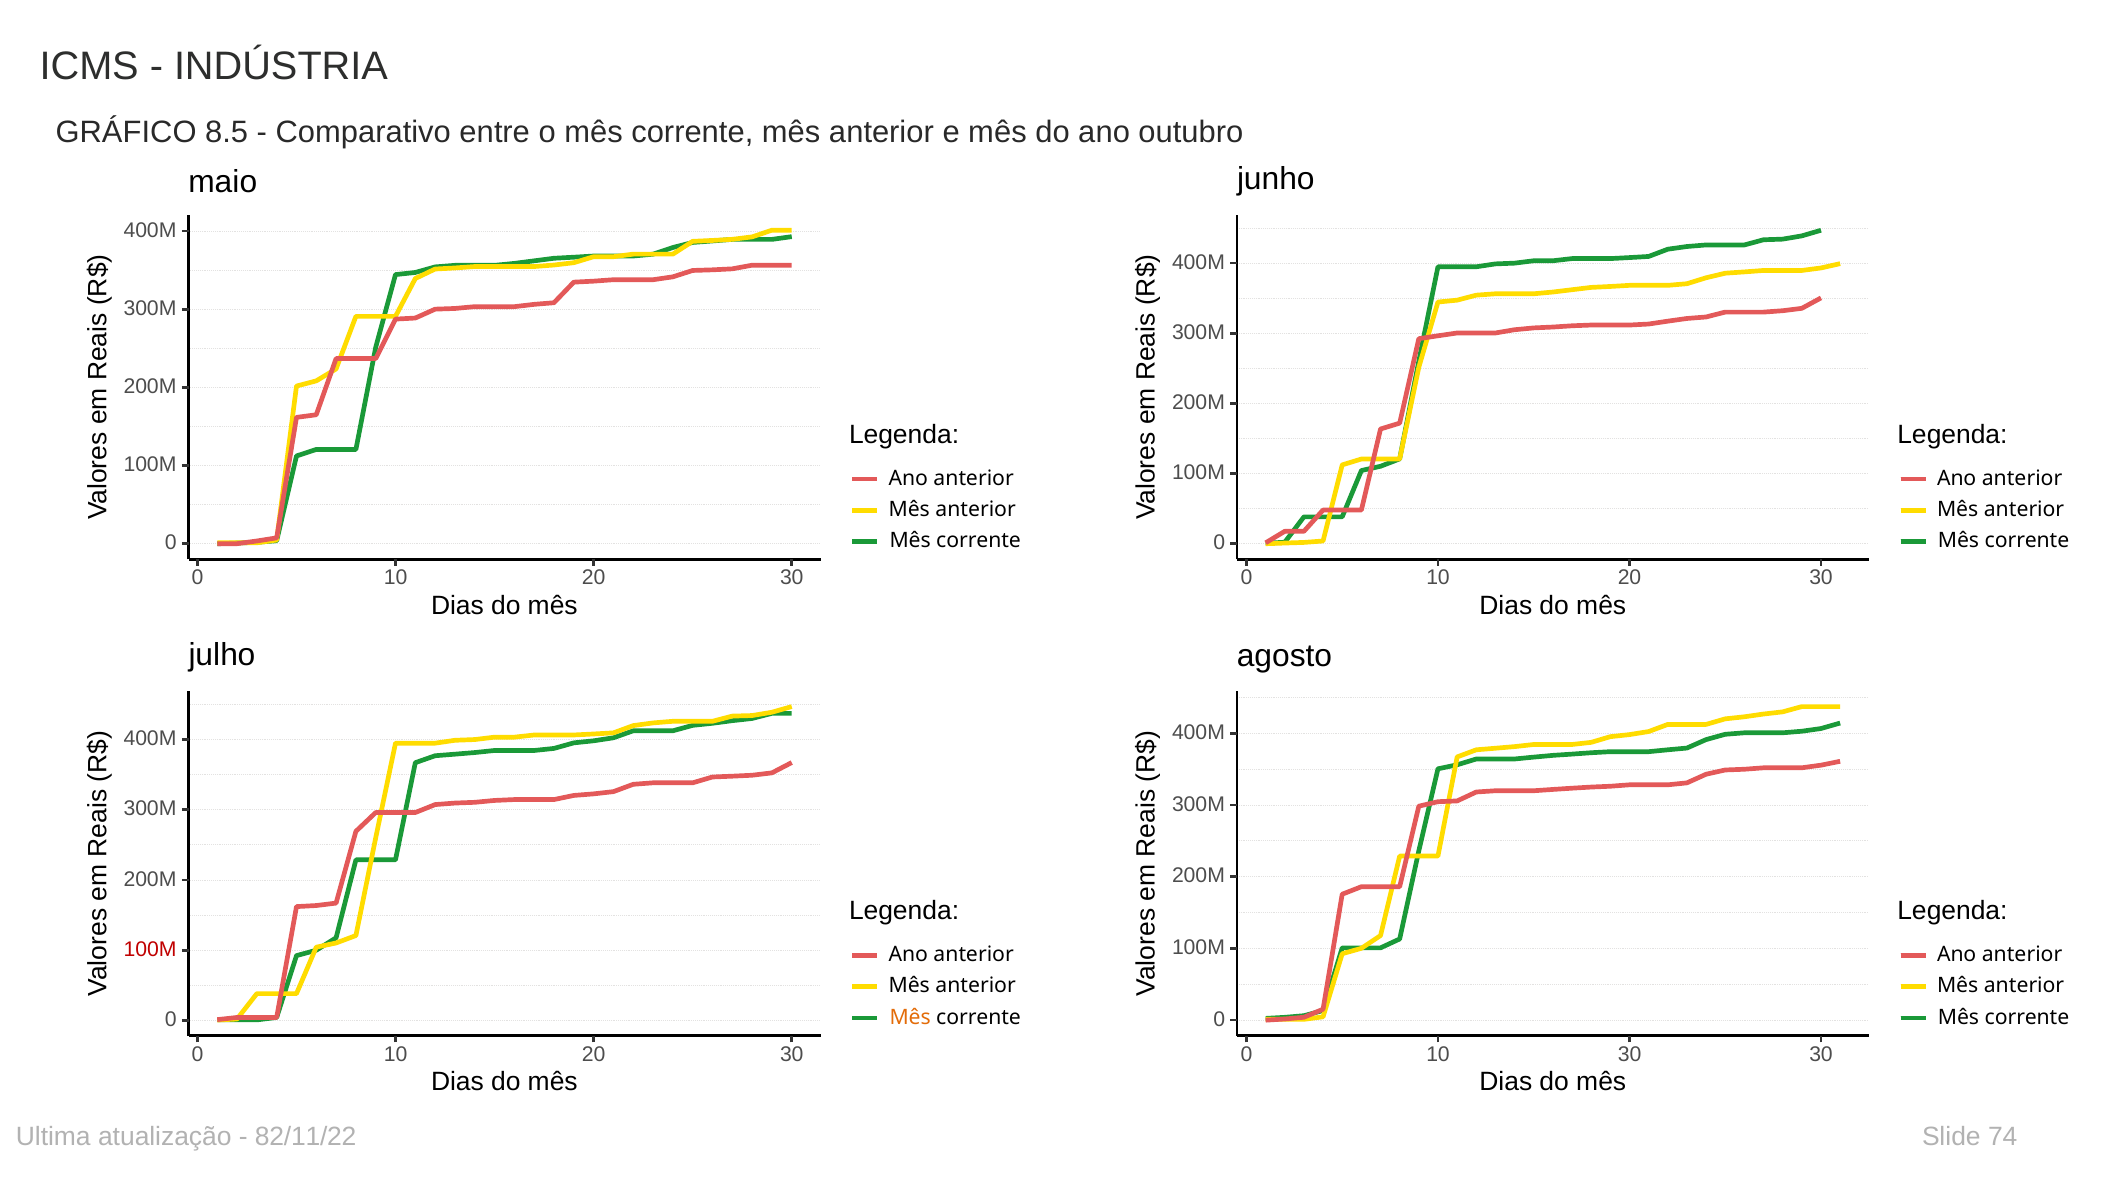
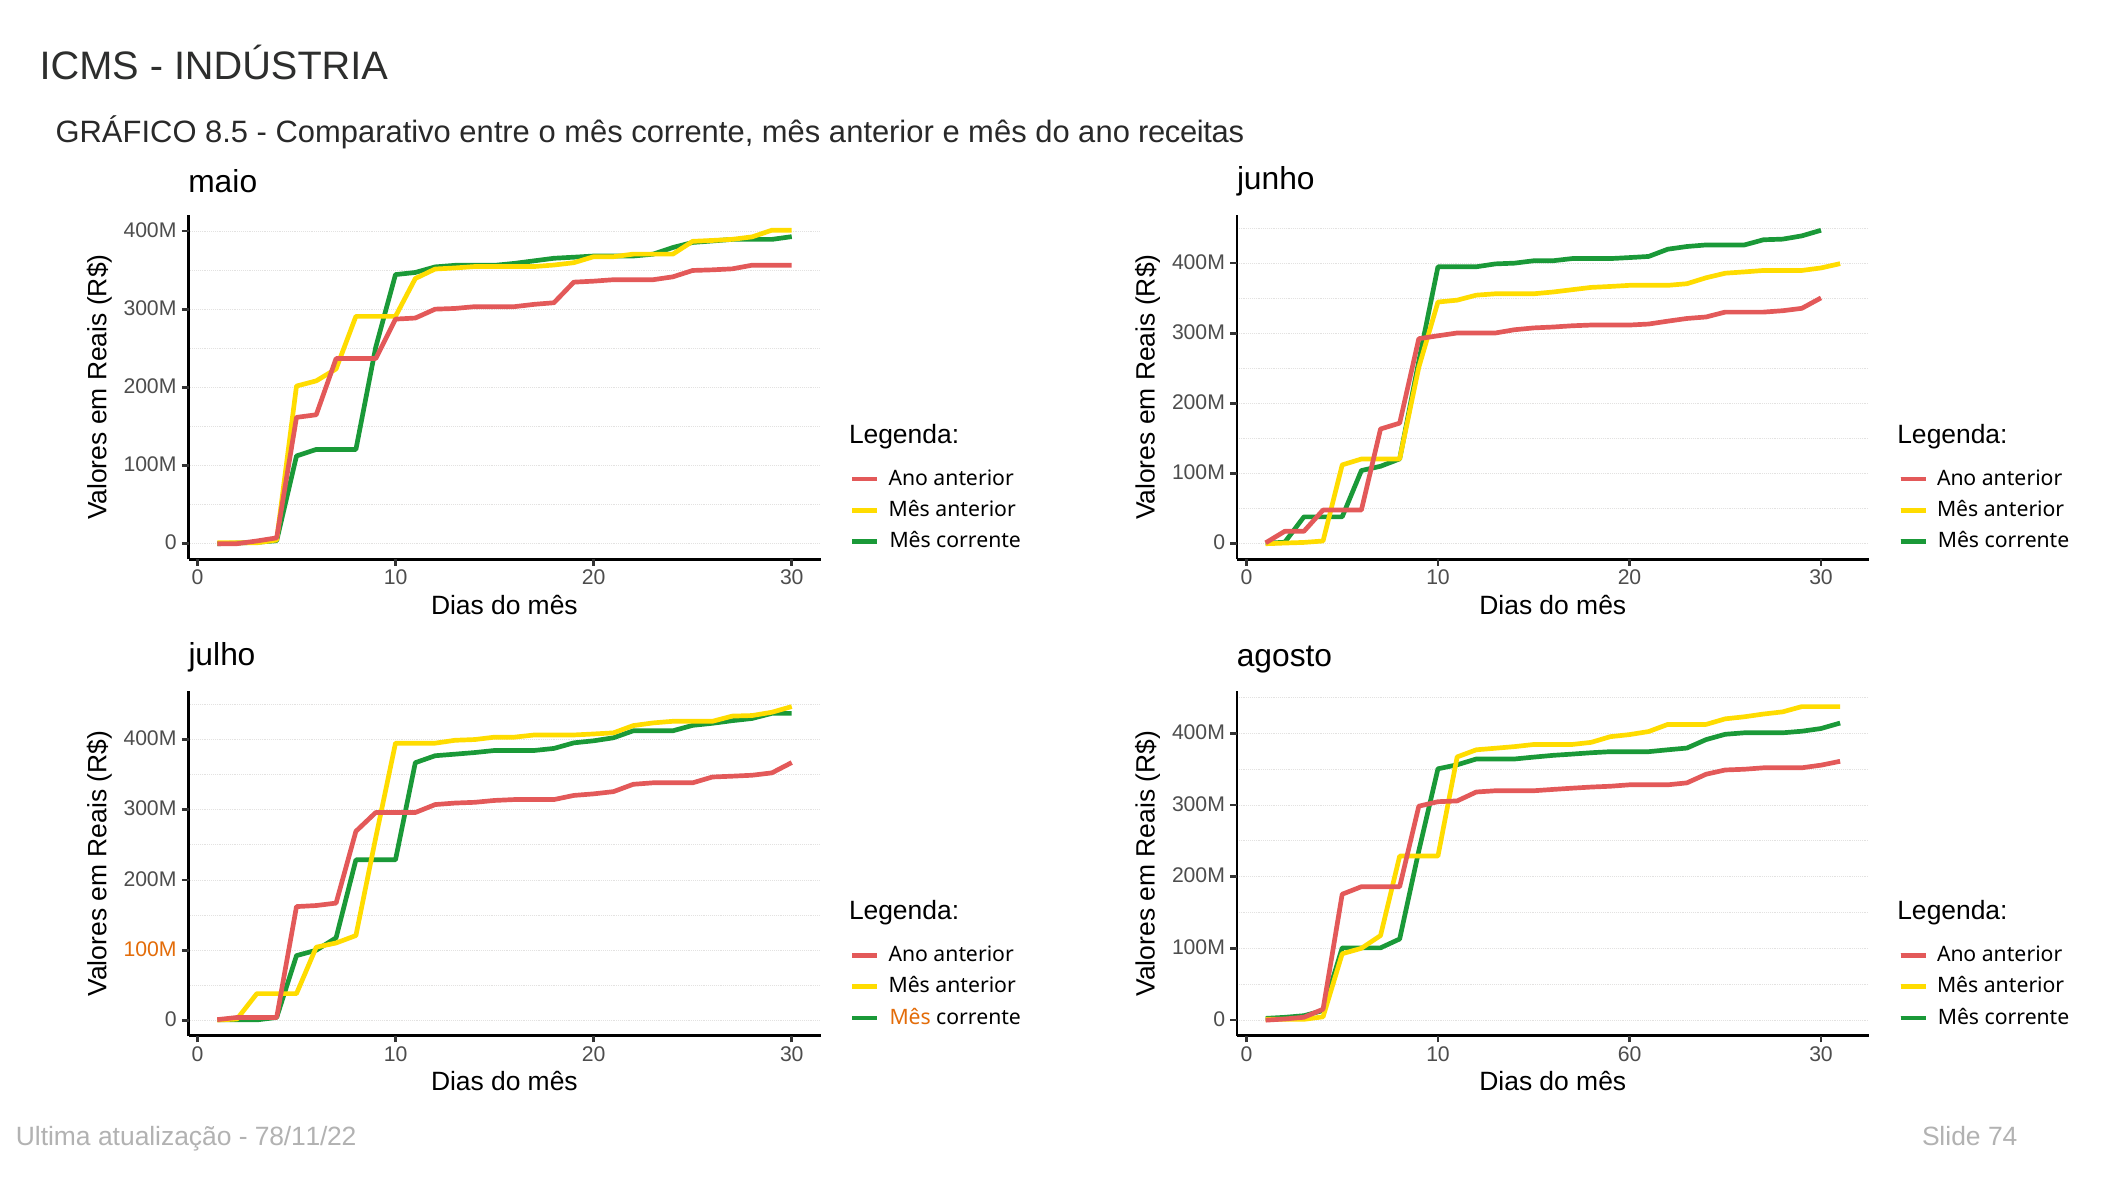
outubro: outubro -> receitas (1191, 132)
100M colour: red -> orange (150, 950)
10 30: 30 -> 60 (1630, 1055)
82/11/22: 82/11/22 -> 78/11/22 (306, 1138)
